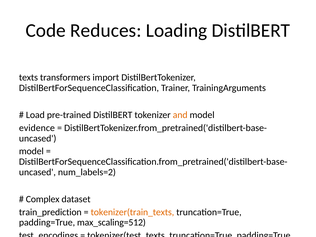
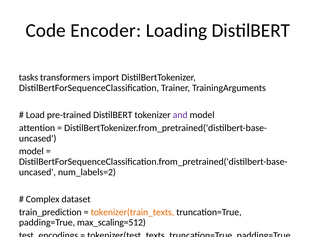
Reduces: Reduces -> Encoder (106, 31)
texts: texts -> tasks (28, 77)
and colour: orange -> purple (180, 115)
evidence: evidence -> attention (37, 128)
